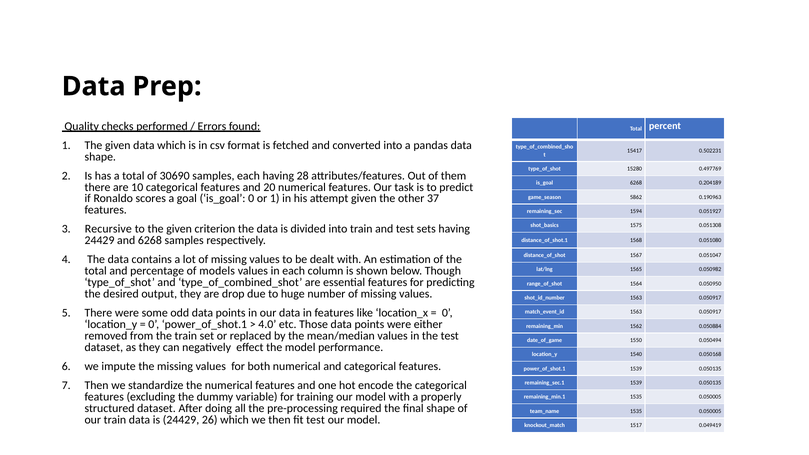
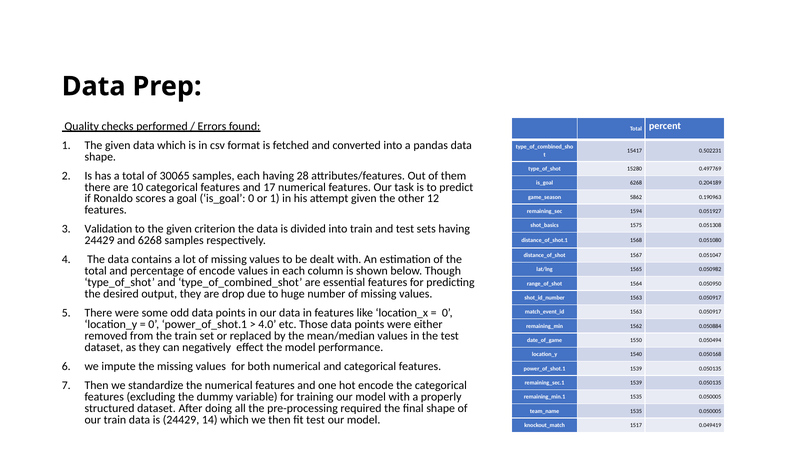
30690: 30690 -> 30065 (175, 176)
20: 20 -> 17 (269, 187)
37: 37 -> 12 (433, 199)
Recursive: Recursive -> Validation (108, 229)
of models: models -> encode (217, 271)
26: 26 -> 14 (210, 420)
